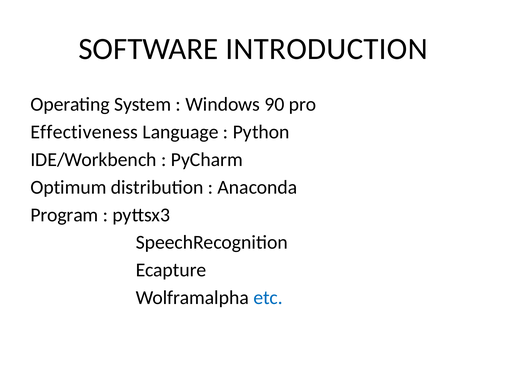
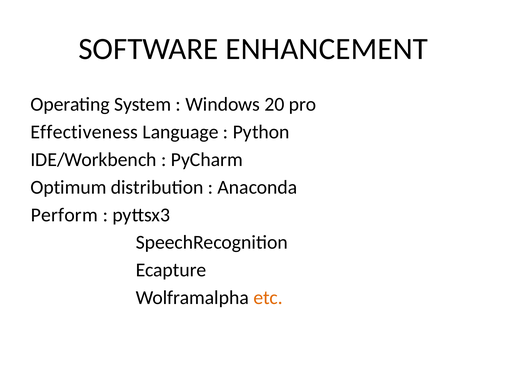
INTRODUCTION: INTRODUCTION -> ENHANCEMENT (327, 49)
90: 90 -> 20 (274, 104)
Program: Program -> Perform (64, 215)
etc colour: blue -> orange (268, 298)
